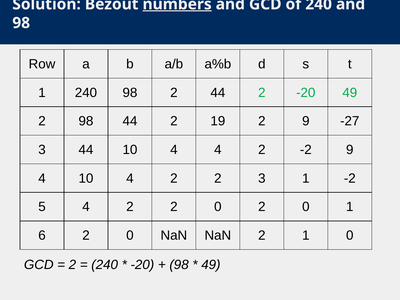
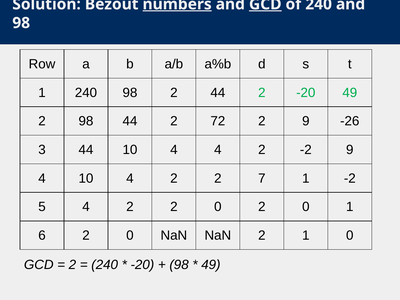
GCD underline: none -> present (265, 4)
19: 19 -> 72 (218, 121)
-27: -27 -> -26 (350, 121)
2 3: 3 -> 7 (262, 178)
